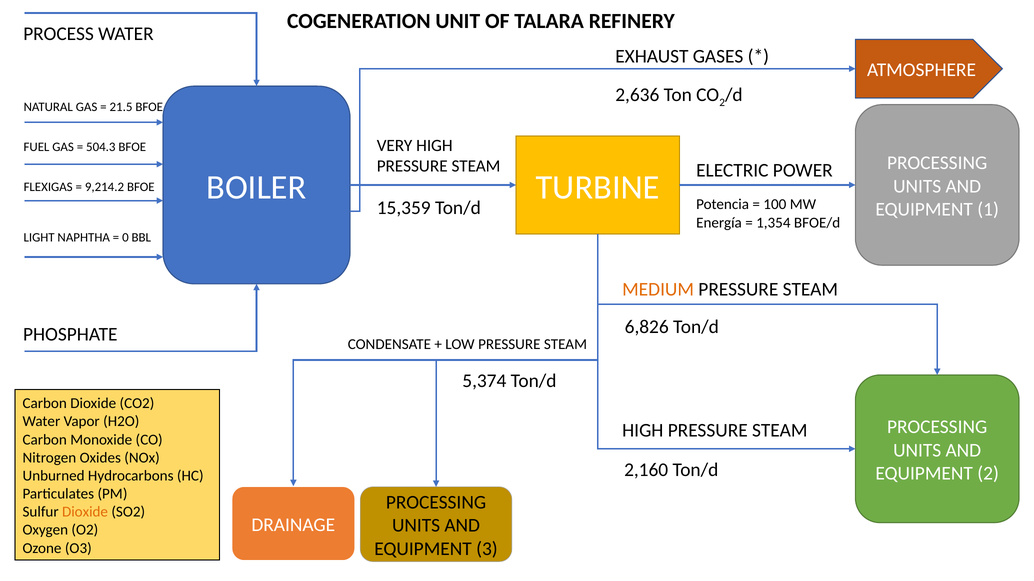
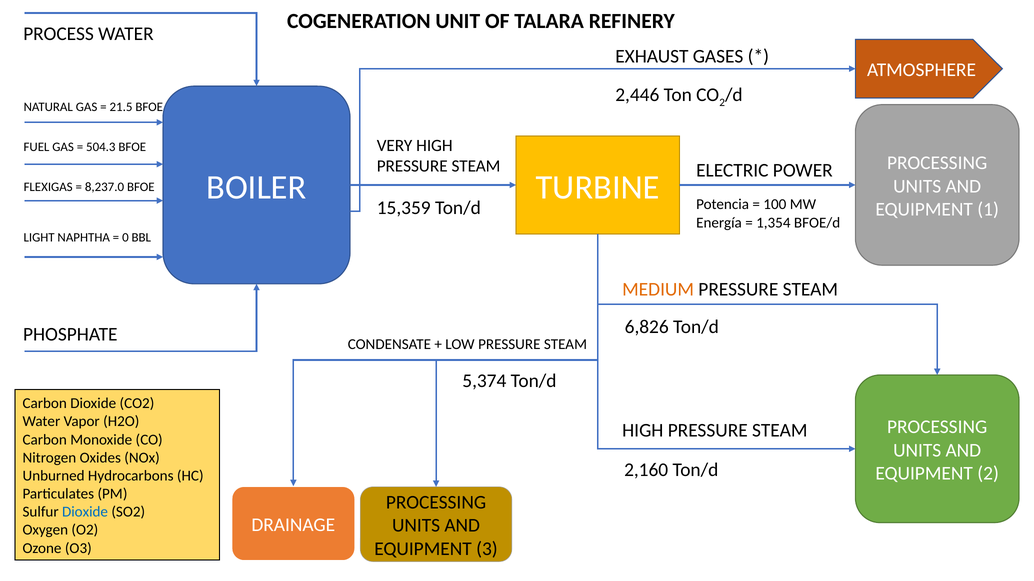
2,636: 2,636 -> 2,446 (637, 95)
9,214.2: 9,214.2 -> 8,237.0 (104, 187)
Dioxide colour: orange -> blue (85, 512)
